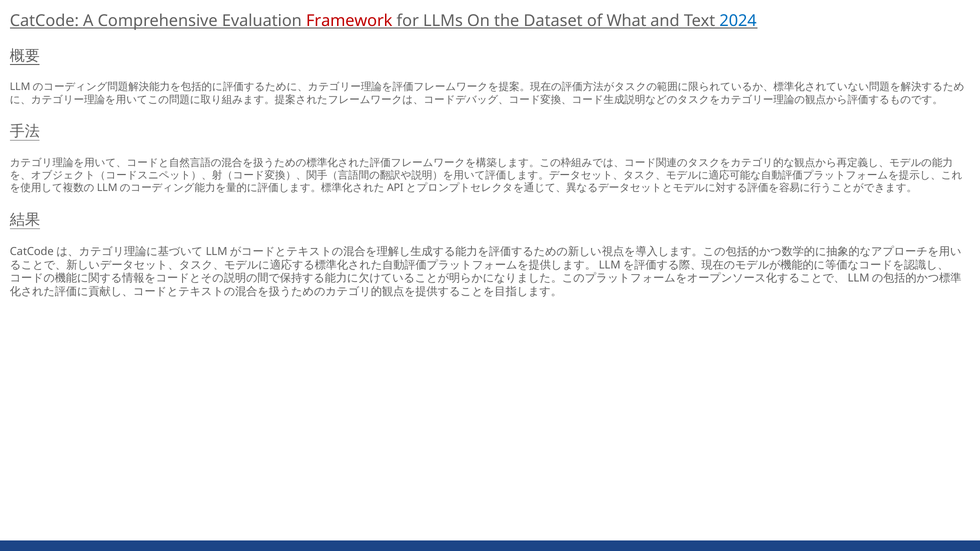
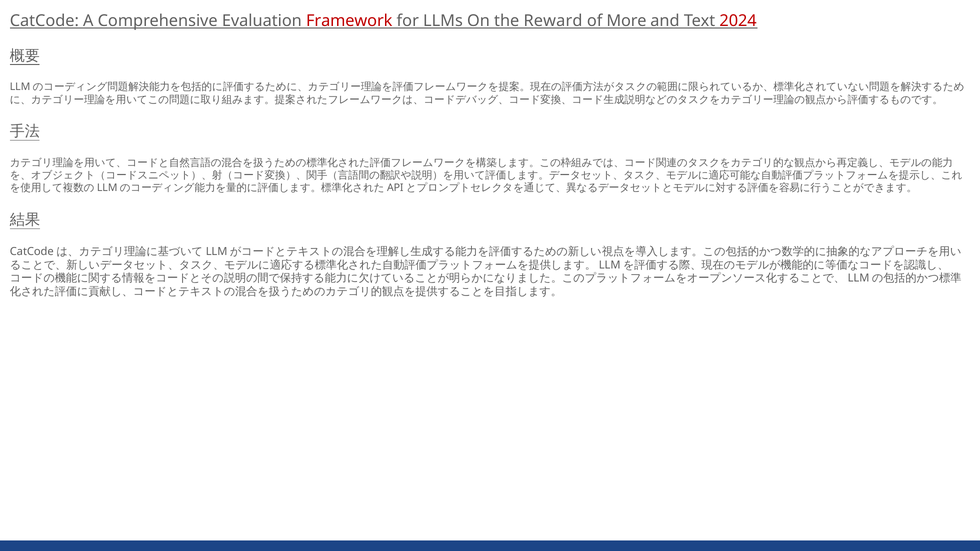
Dataset: Dataset -> Reward (553, 21)
What: What -> More (627, 21)
2024 colour: blue -> red (738, 21)
